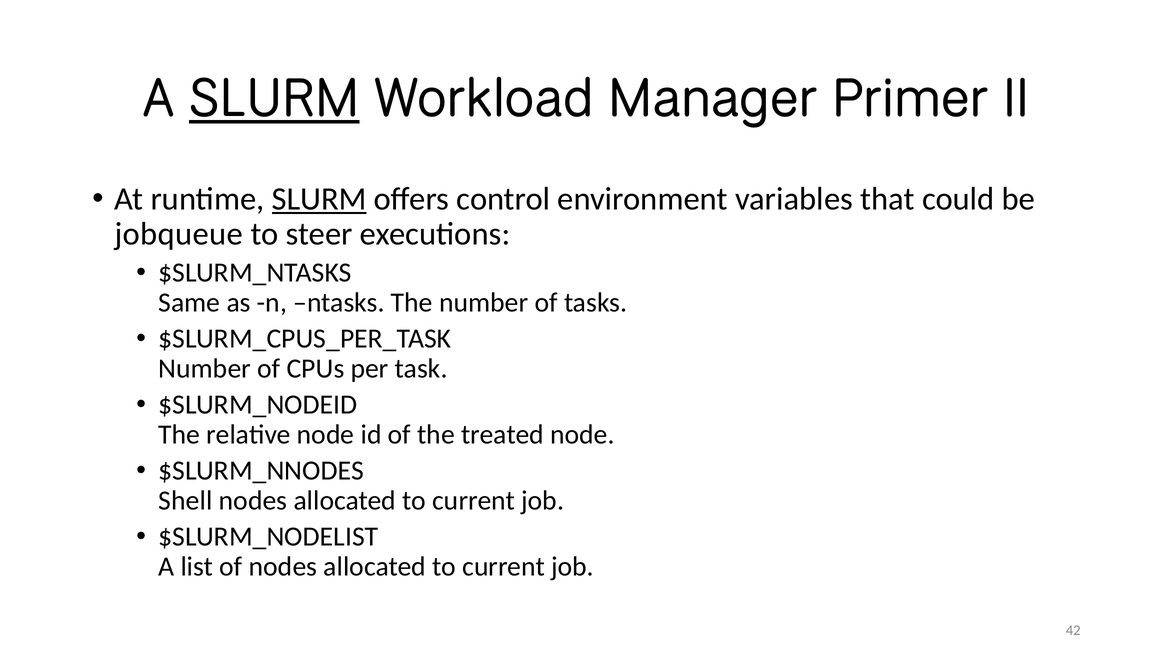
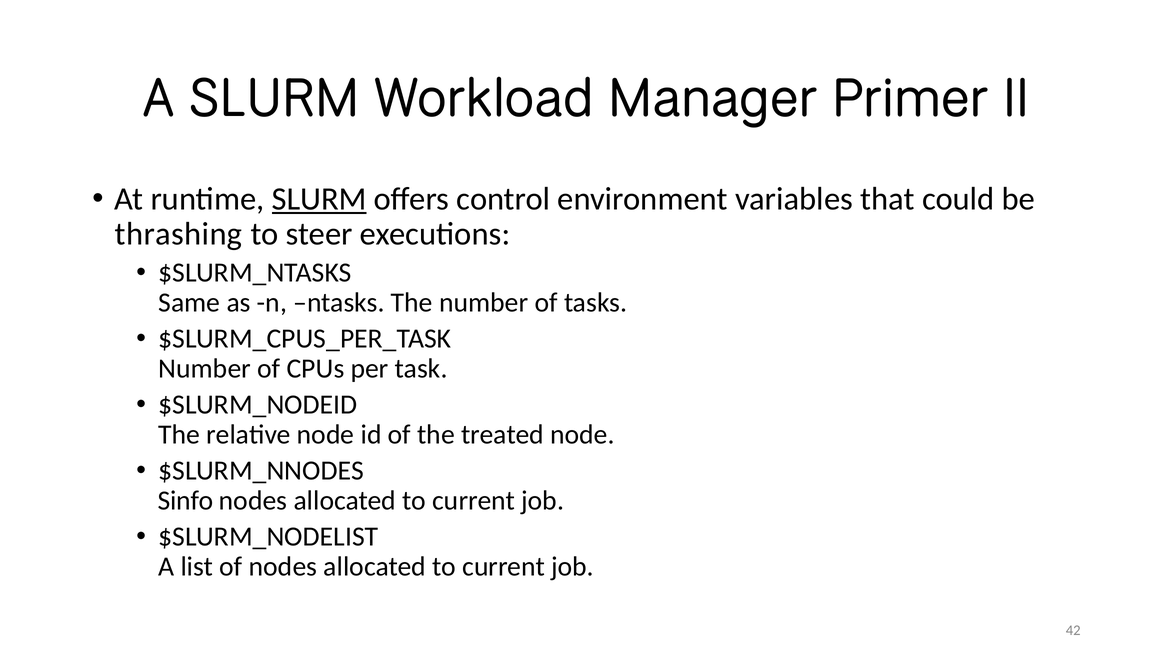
SLURM underline: present -> none (274, 99)
jobqueue: jobqueue -> thrashing (179, 234)
Shell: Shell -> Sinfo (186, 501)
